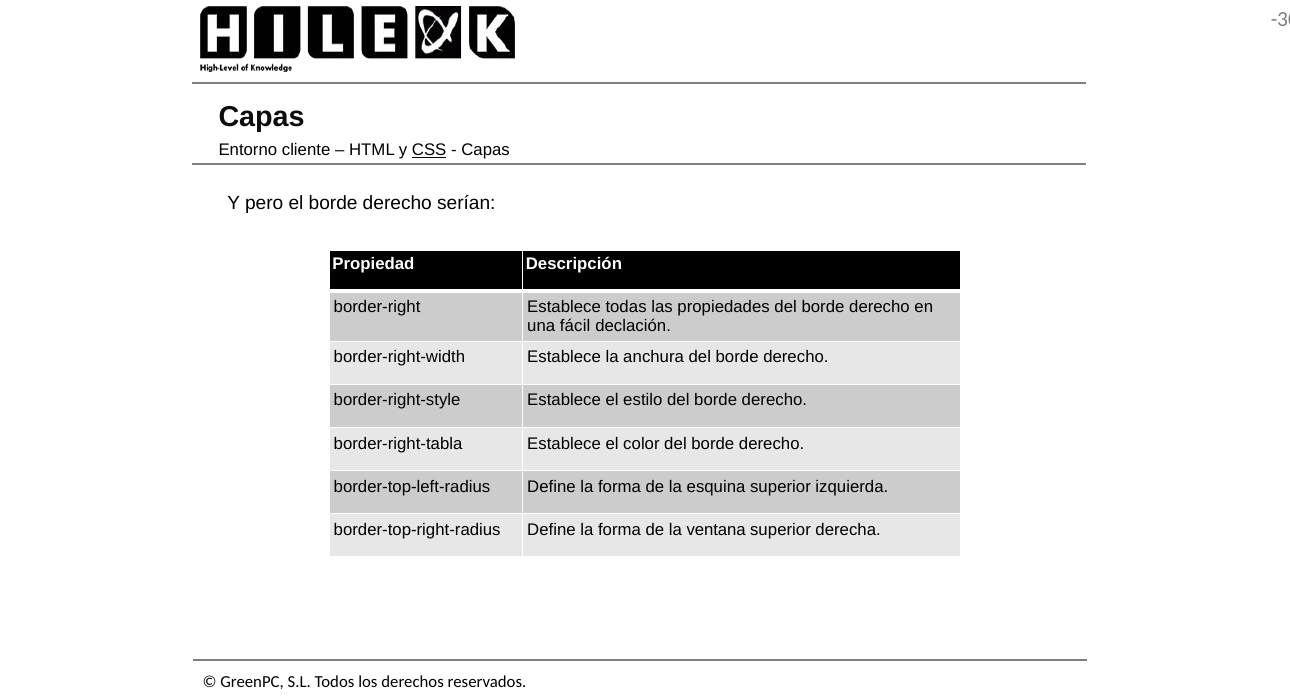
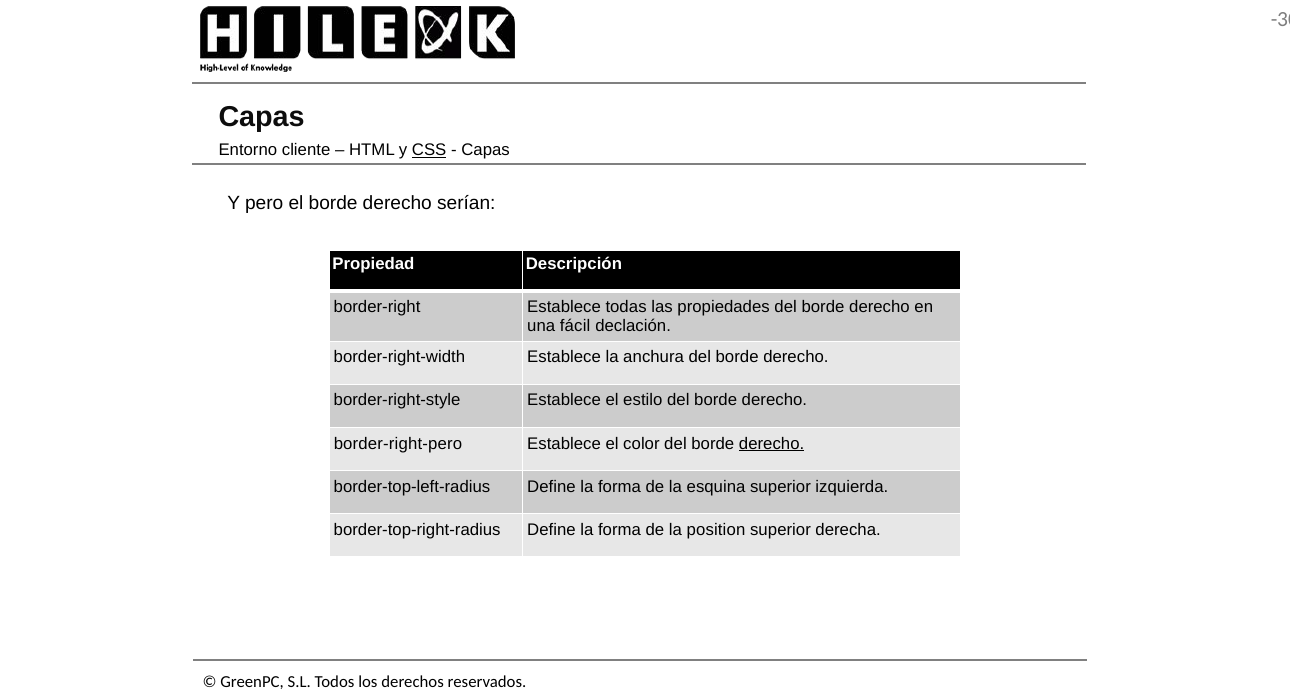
border-right-tabla: border-right-tabla -> border-right-pero (398, 443)
derecho underline: none -> present (772, 443)
ventana: ventana -> position (716, 530)
